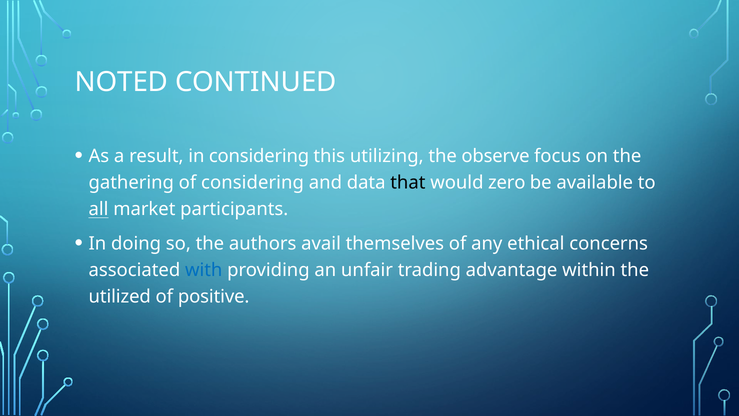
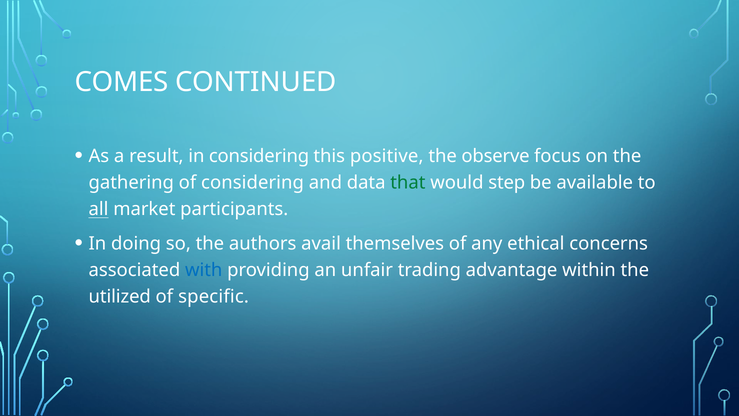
NOTED: NOTED -> COMES (122, 82)
utilizing: utilizing -> positive (387, 156)
that colour: black -> green (408, 183)
zero: zero -> step (507, 183)
positive: positive -> specific (214, 297)
